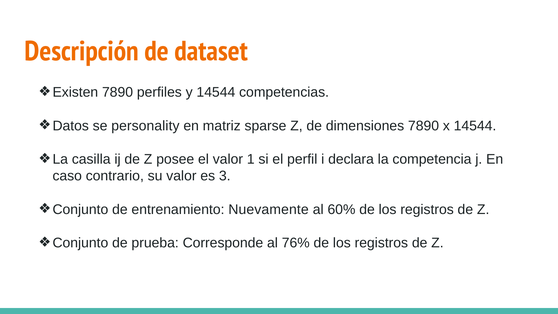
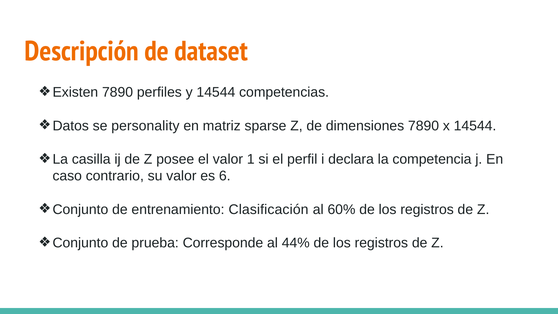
3: 3 -> 6 (225, 176)
Nuevamente: Nuevamente -> Clasificación (269, 209)
76%: 76% -> 44% (296, 243)
